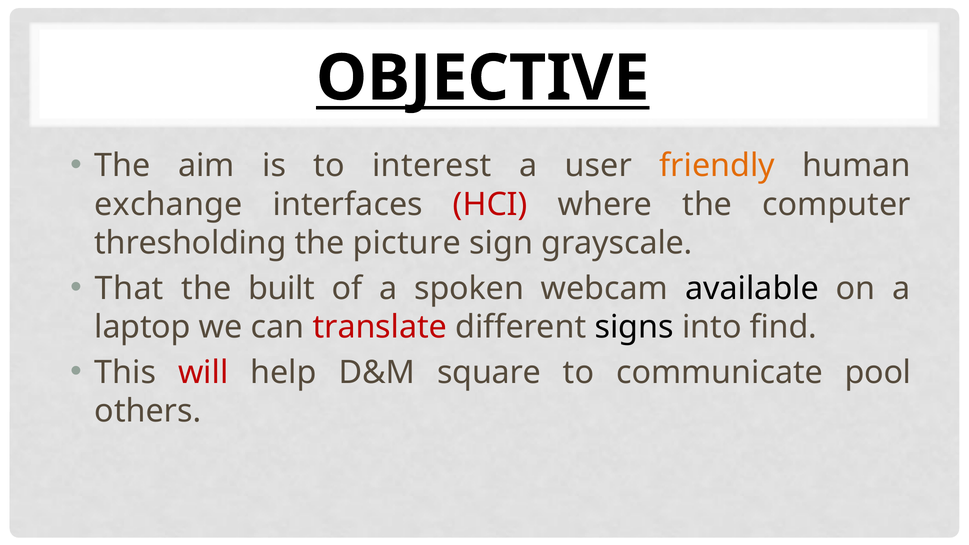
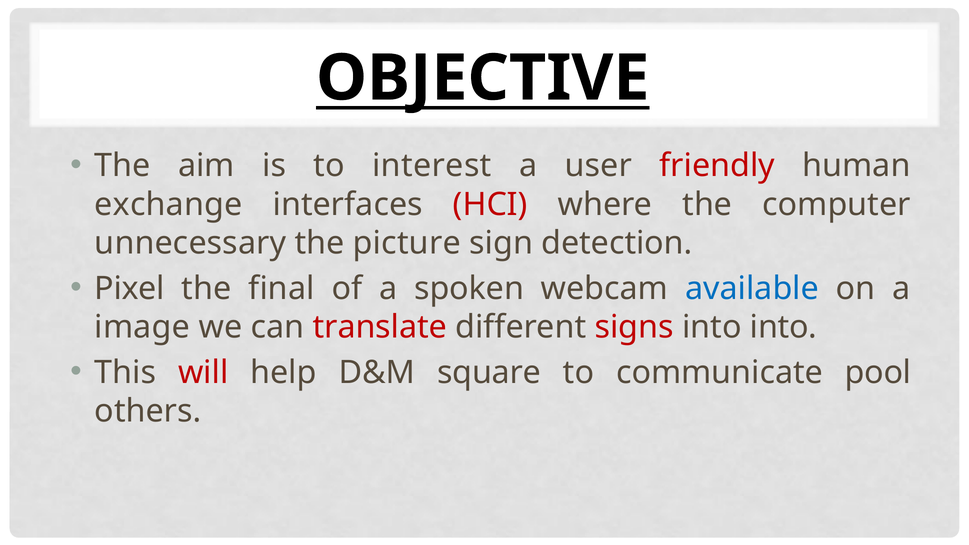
friendly colour: orange -> red (717, 166)
thresholding: thresholding -> unnecessary (190, 243)
grayscale: grayscale -> detection (617, 243)
That: That -> Pixel (130, 289)
built: built -> final (281, 289)
available colour: black -> blue (752, 289)
laptop: laptop -> image (142, 327)
signs colour: black -> red (634, 327)
into find: find -> into (783, 327)
